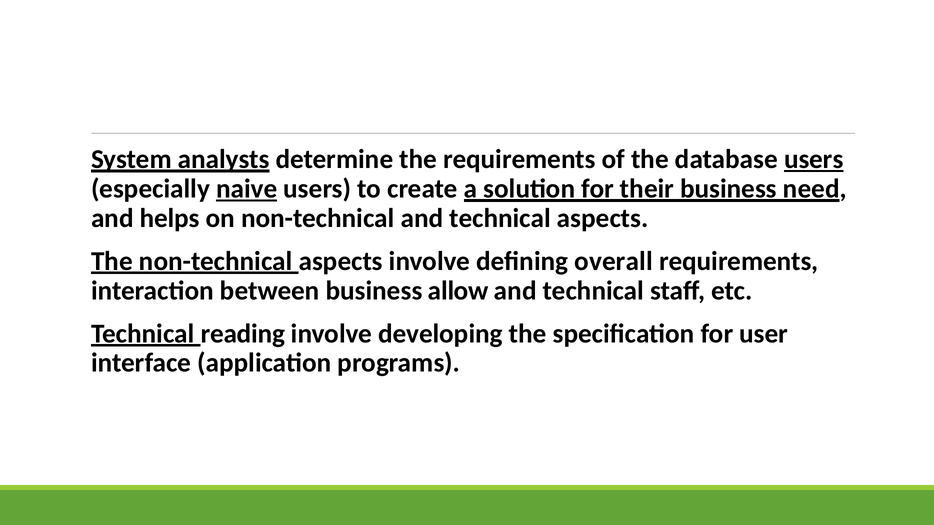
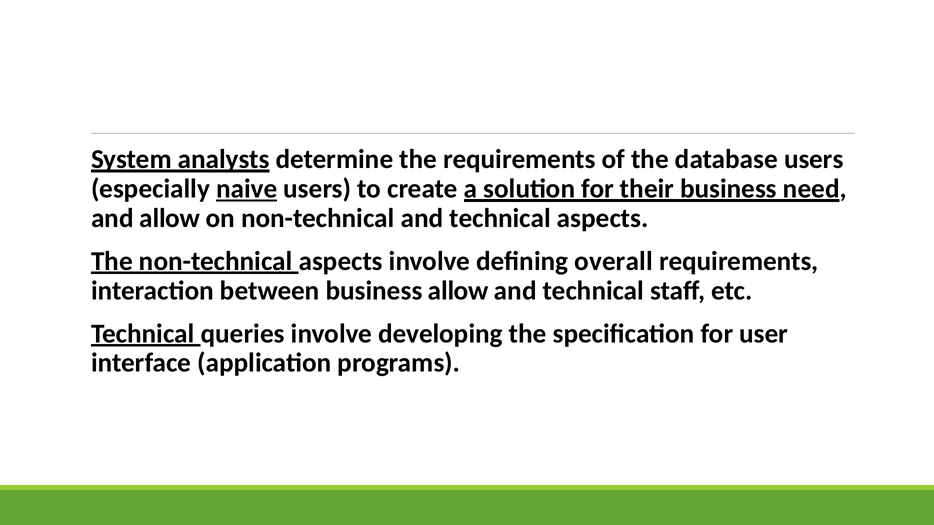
users underline: present -> none (814, 159)
and helps: helps -> allow (170, 218)
reading: reading -> queries (243, 334)
